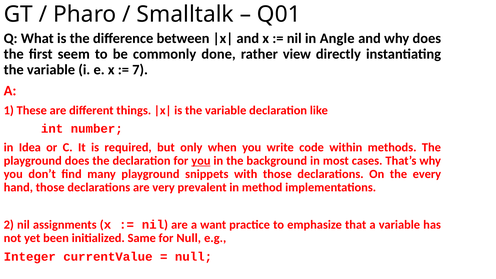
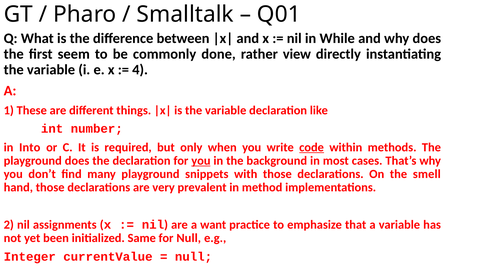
Angle: Angle -> While (337, 39)
7: 7 -> 4 (140, 70)
Idea: Idea -> Into (30, 147)
code underline: none -> present (312, 147)
every: every -> smell (427, 174)
